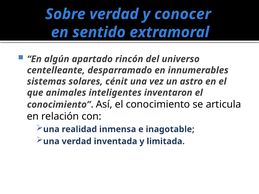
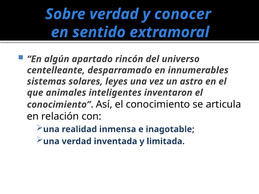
cénit: cénit -> leyes (116, 82)
